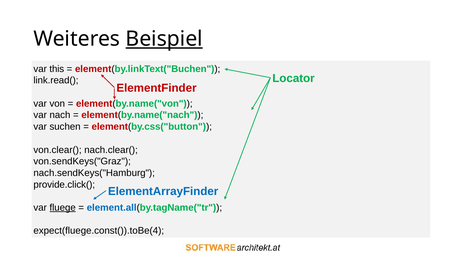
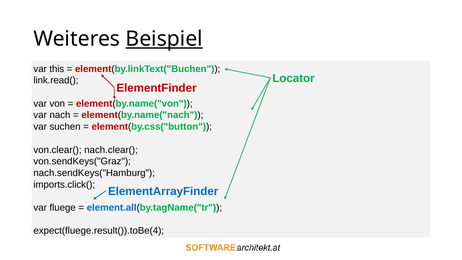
provide.click(: provide.click( -> imports.click( (64, 184)
fluege underline: present -> none (63, 208)
expect(fluege.const()).toBe(4: expect(fluege.const()).toBe(4 -> expect(fluege.result()).toBe(4 (99, 231)
